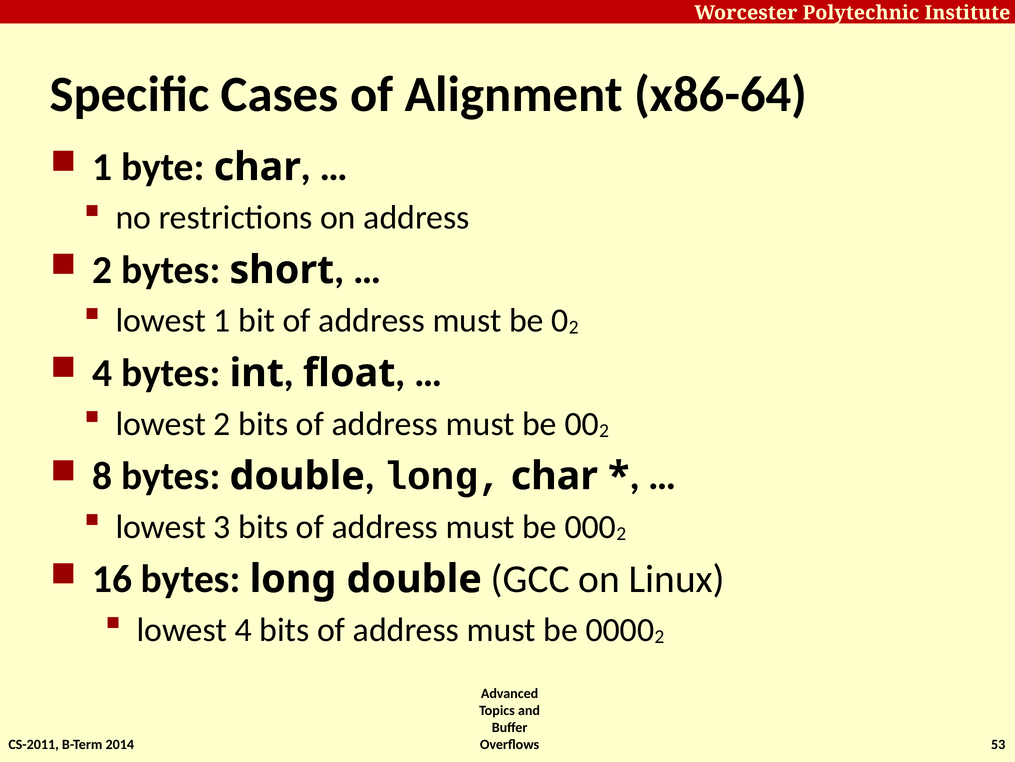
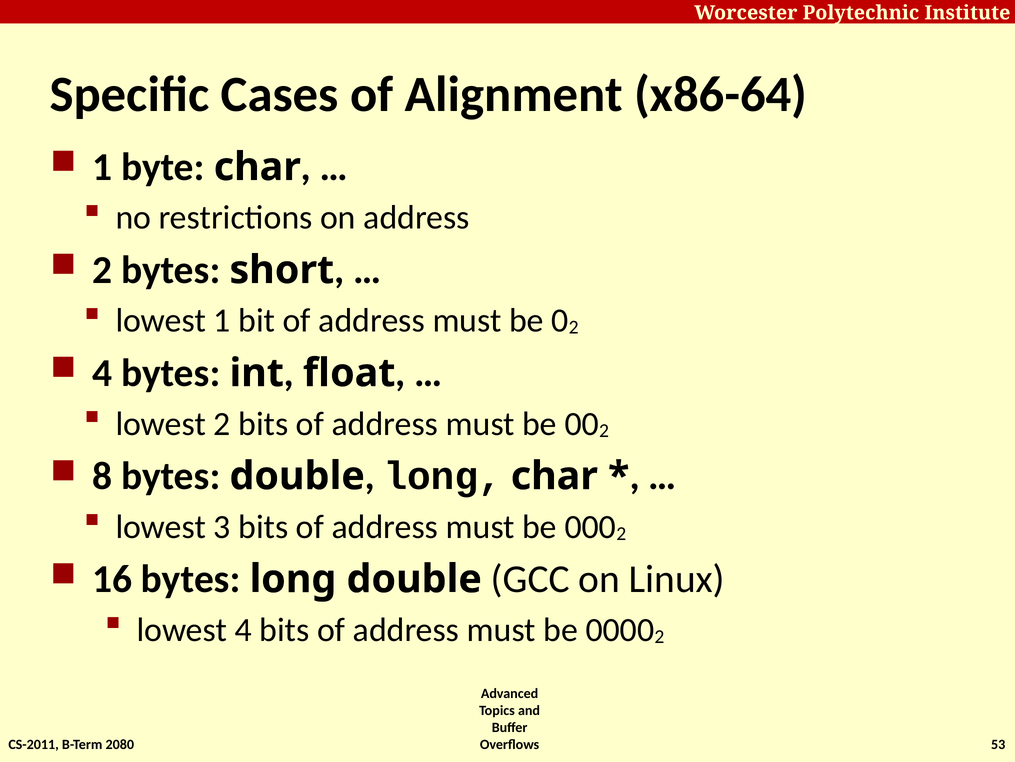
2014: 2014 -> 2080 (120, 744)
